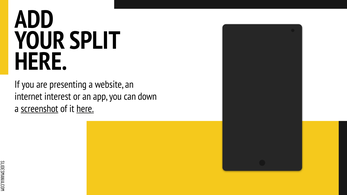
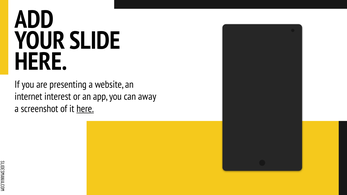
SPLIT: SPLIT -> SLIDE (95, 41)
down: down -> away (147, 97)
screenshot underline: present -> none (39, 109)
